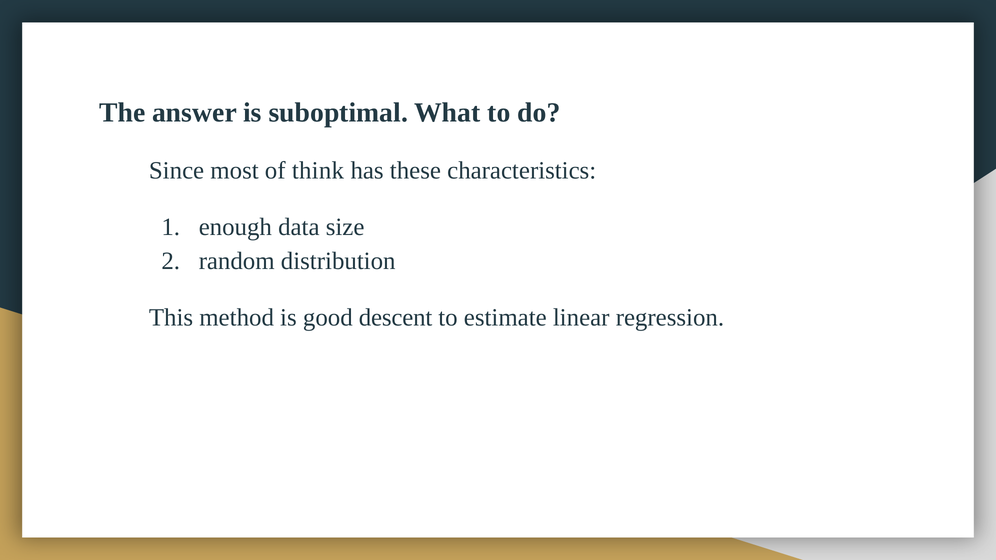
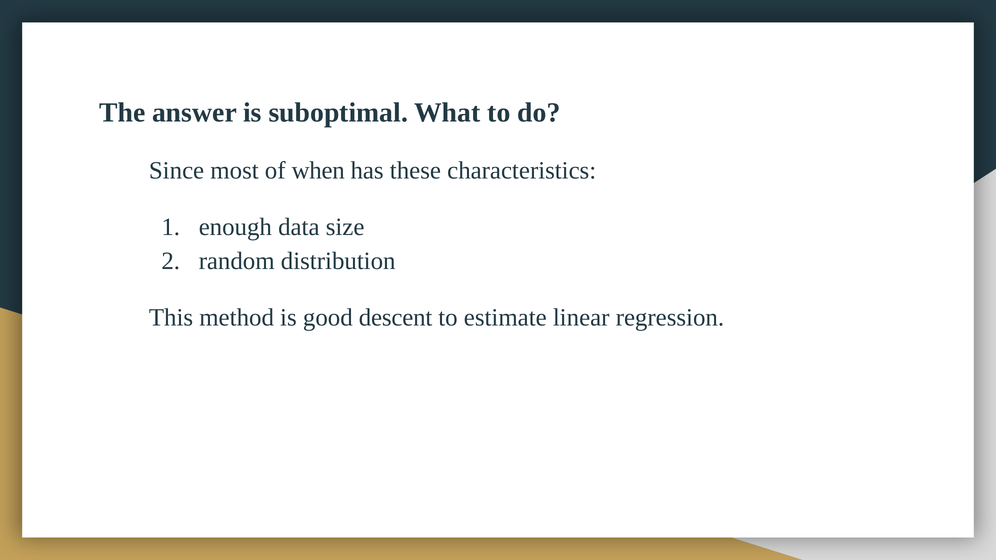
think: think -> when (318, 170)
